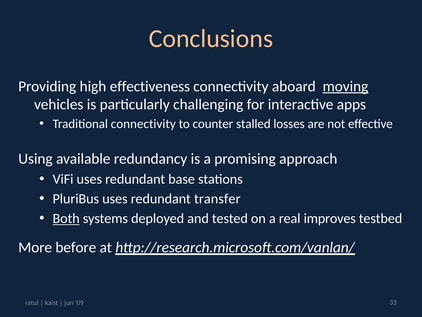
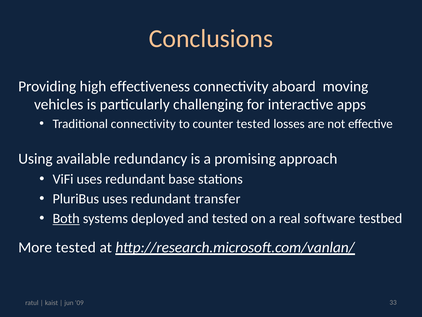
moving underline: present -> none (345, 86)
counter stalled: stalled -> tested (253, 124)
improves: improves -> software (330, 218)
More before: before -> tested (76, 247)
